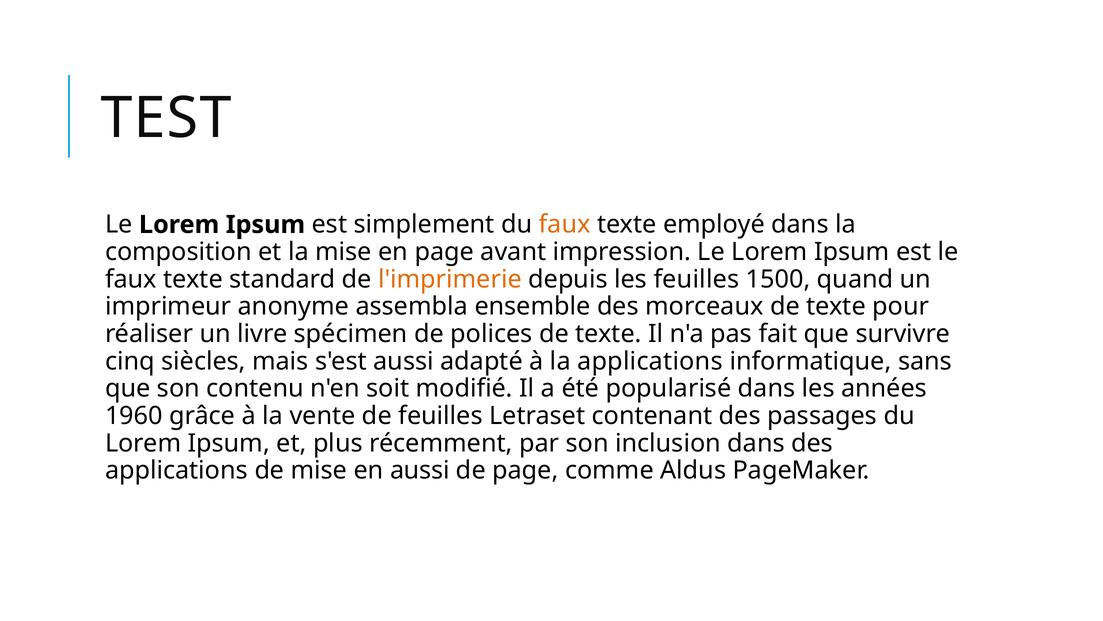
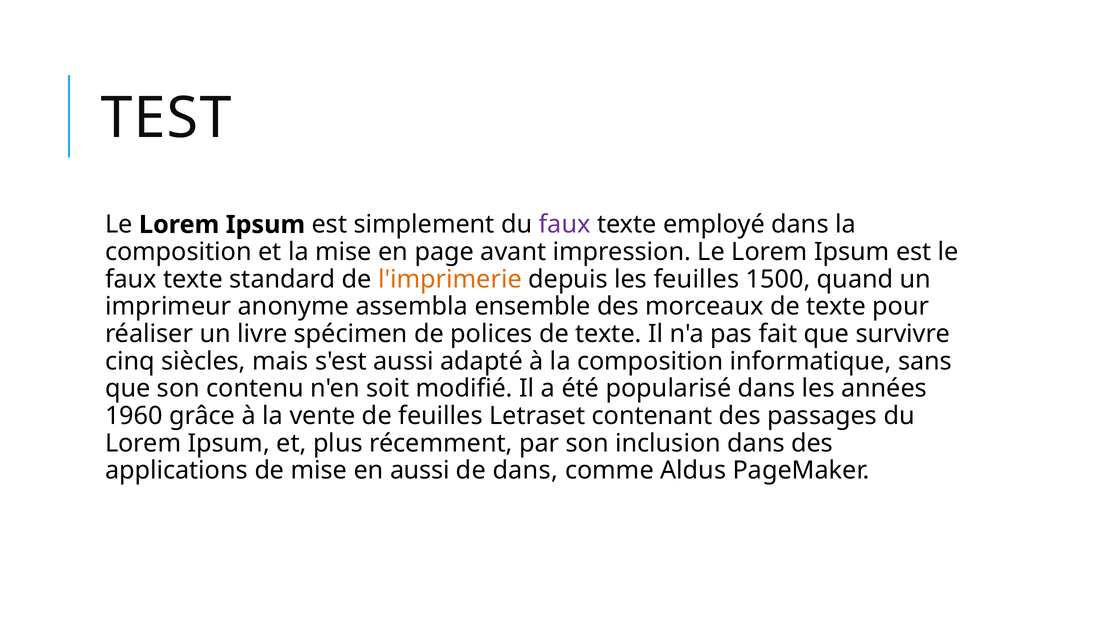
faux colour: orange -> purple (565, 224)
à la applications: applications -> composition (650, 361)
de page: page -> dans (525, 470)
